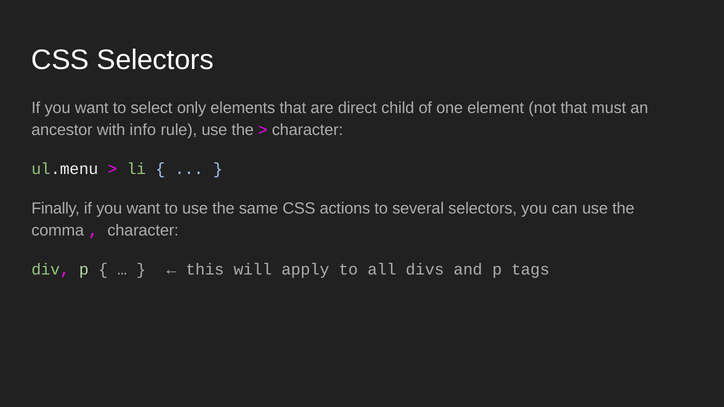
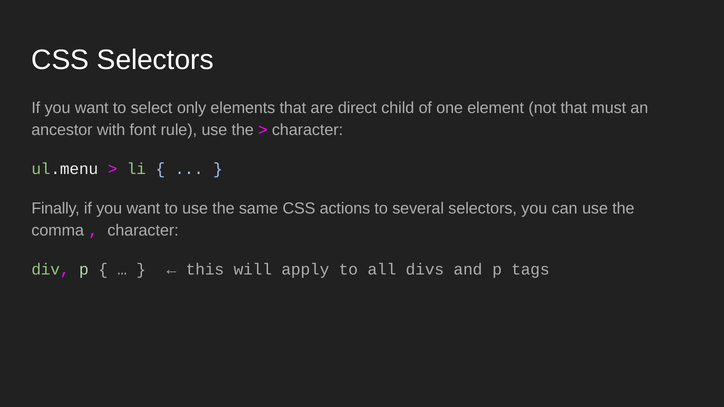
info: info -> font (143, 130)
